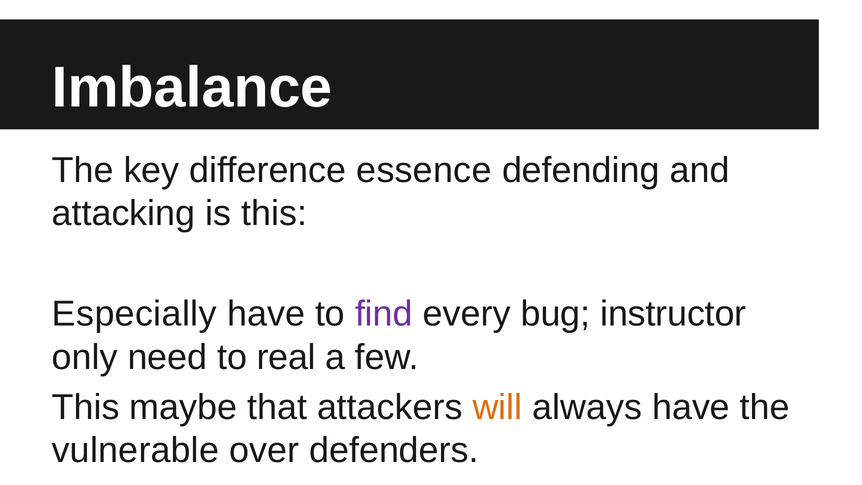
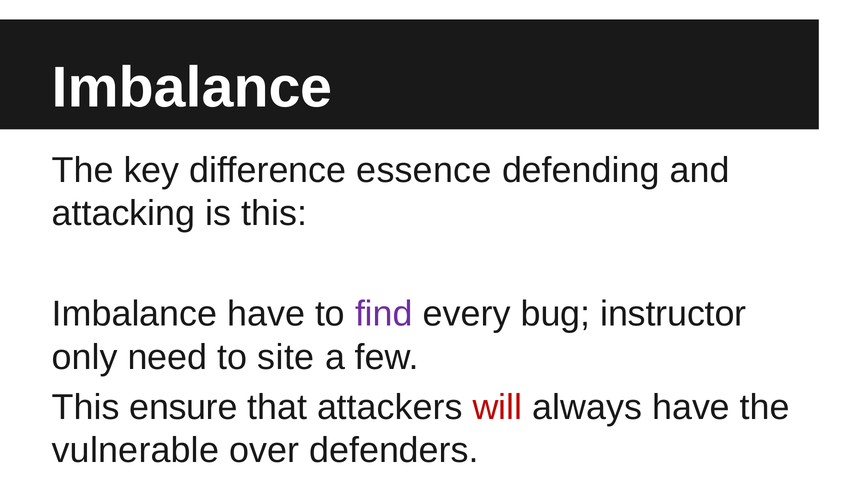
Especially: Especially -> Imbalance (135, 314)
real: real -> site (286, 357)
maybe: maybe -> ensure (183, 407)
will colour: orange -> red (497, 407)
